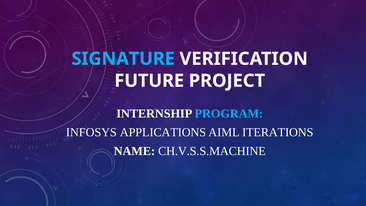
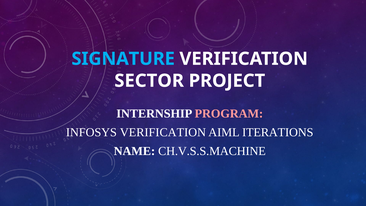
FUTURE: FUTURE -> SECTOR (149, 81)
PROGRAM colour: light blue -> pink (229, 114)
INFOSYS APPLICATIONS: APPLICATIONS -> VERIFICATION (163, 132)
